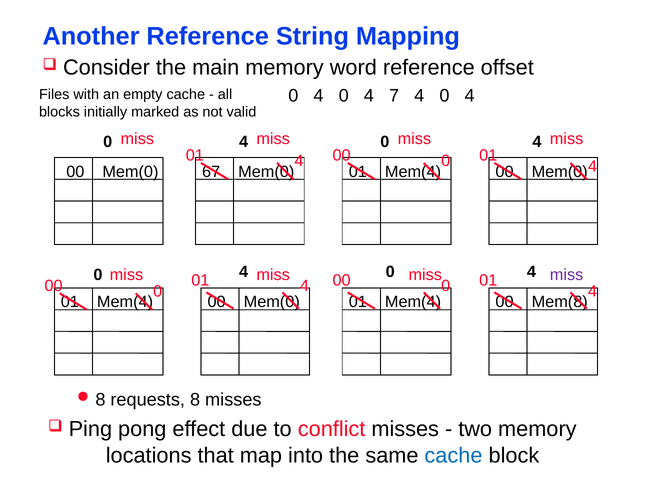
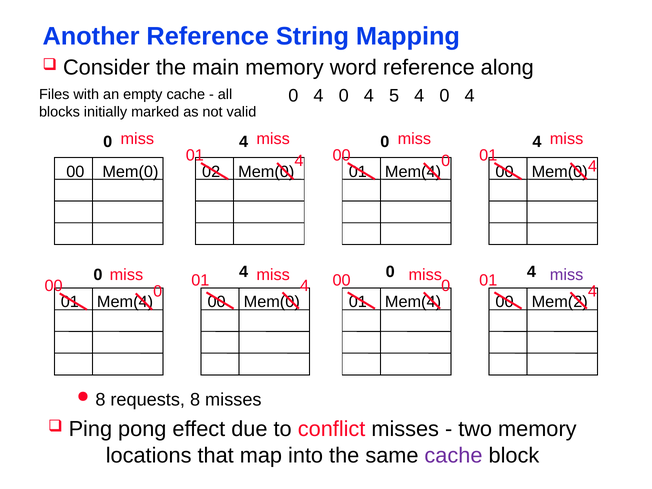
offset: offset -> along (507, 68)
7: 7 -> 5 (394, 96)
67: 67 -> 02 (211, 172)
Mem(8: Mem(8 -> Mem(2 (560, 302)
cache colour: blue -> purple (454, 455)
